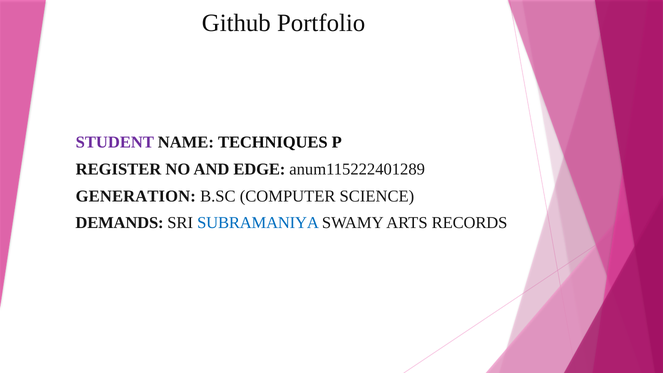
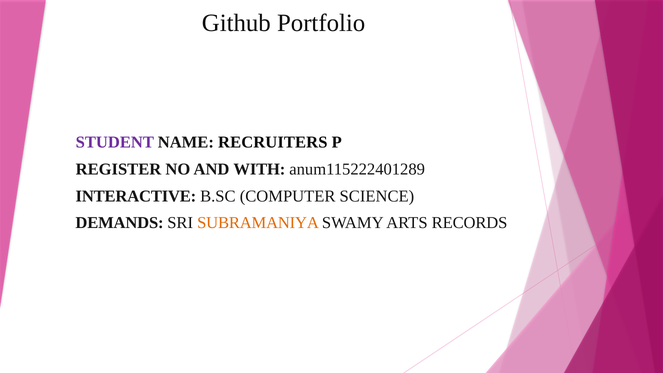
TECHNIQUES: TECHNIQUES -> RECRUITERS (273, 142)
EDGE: EDGE -> WITH (259, 169)
GENERATION: GENERATION -> INTERACTIVE (136, 196)
SUBRAMANIYA colour: blue -> orange (258, 223)
